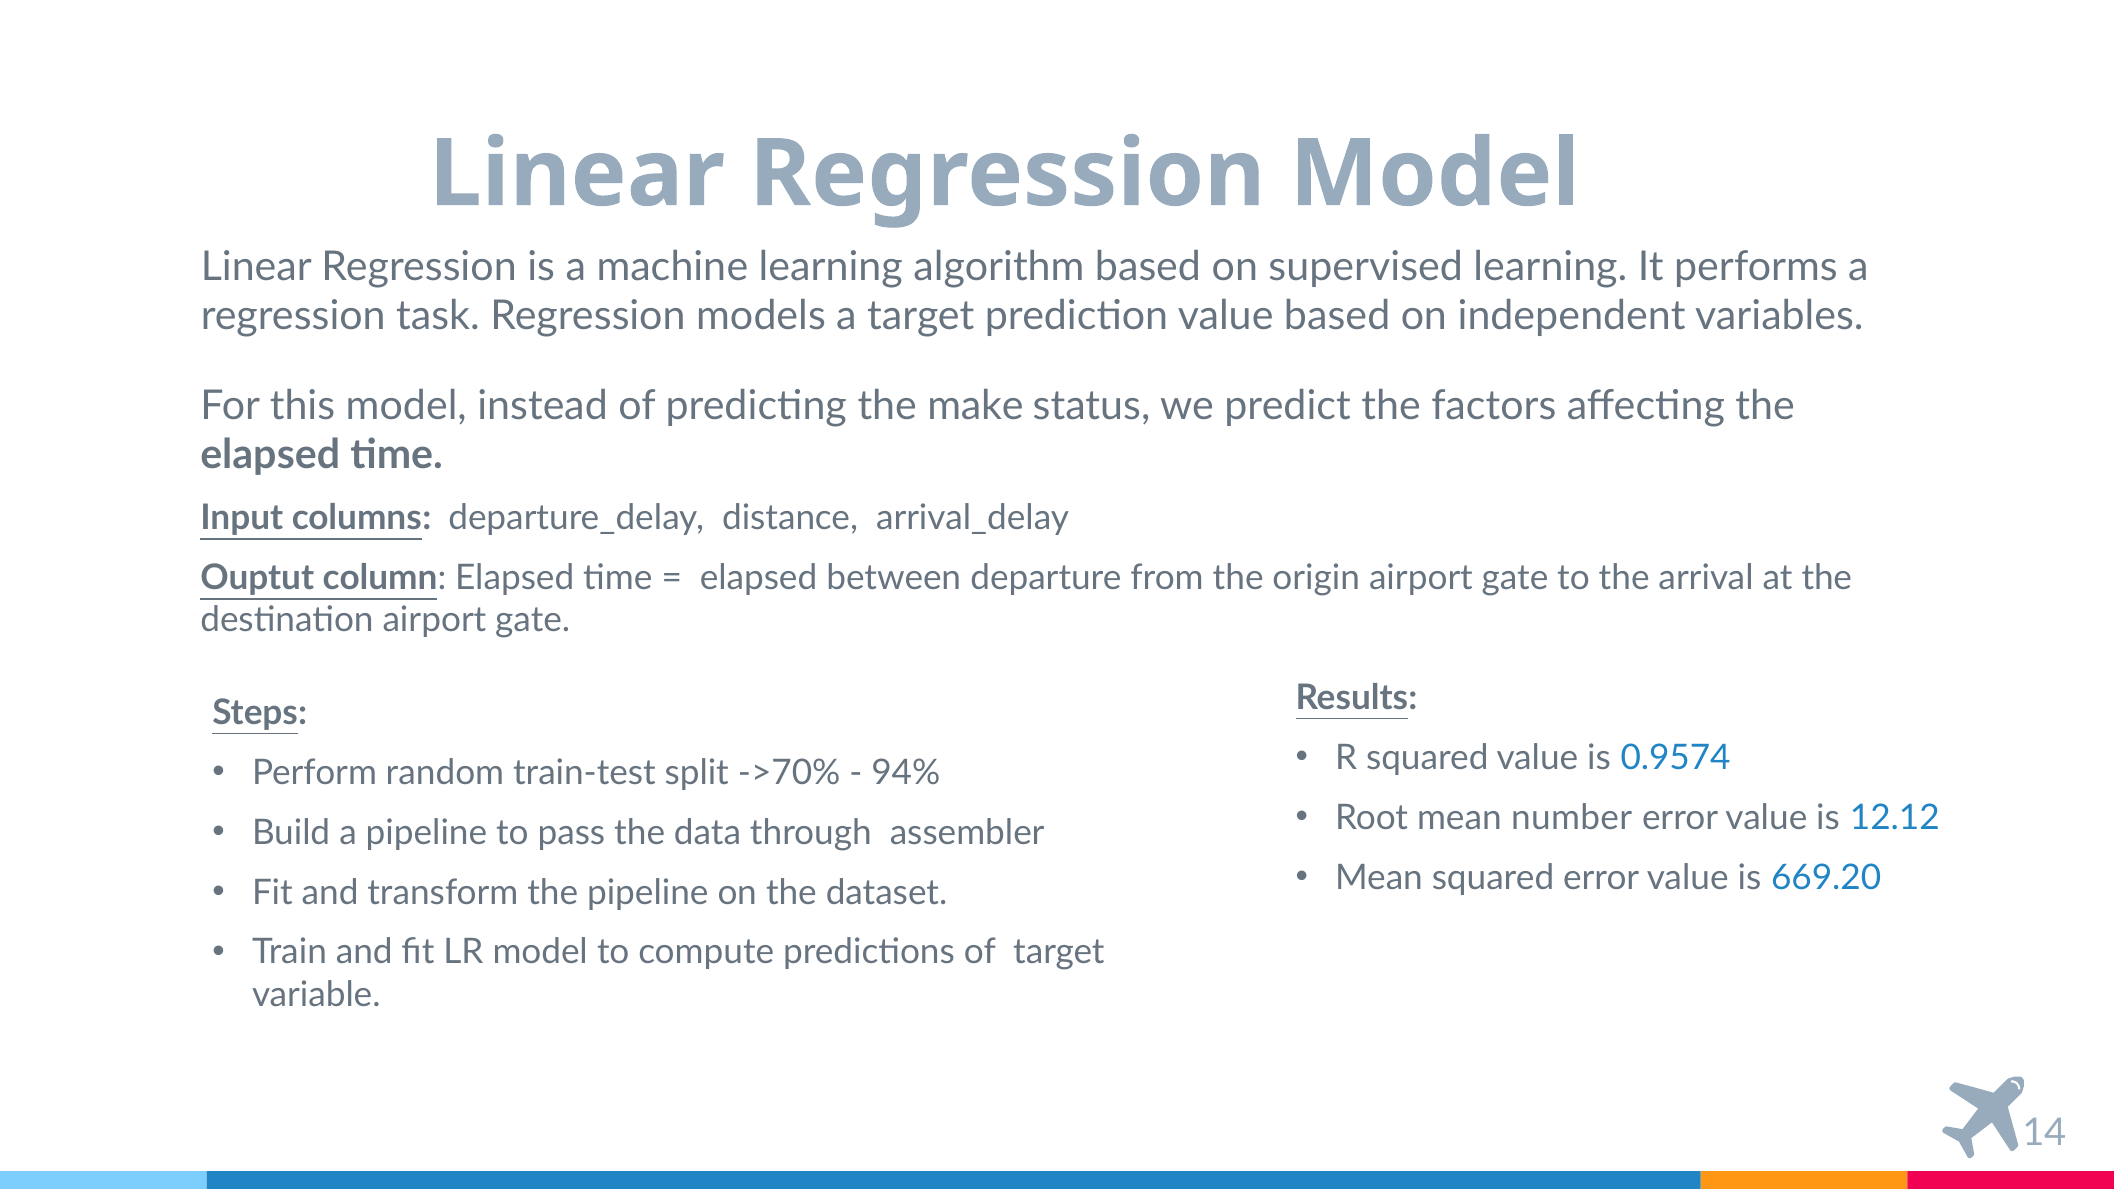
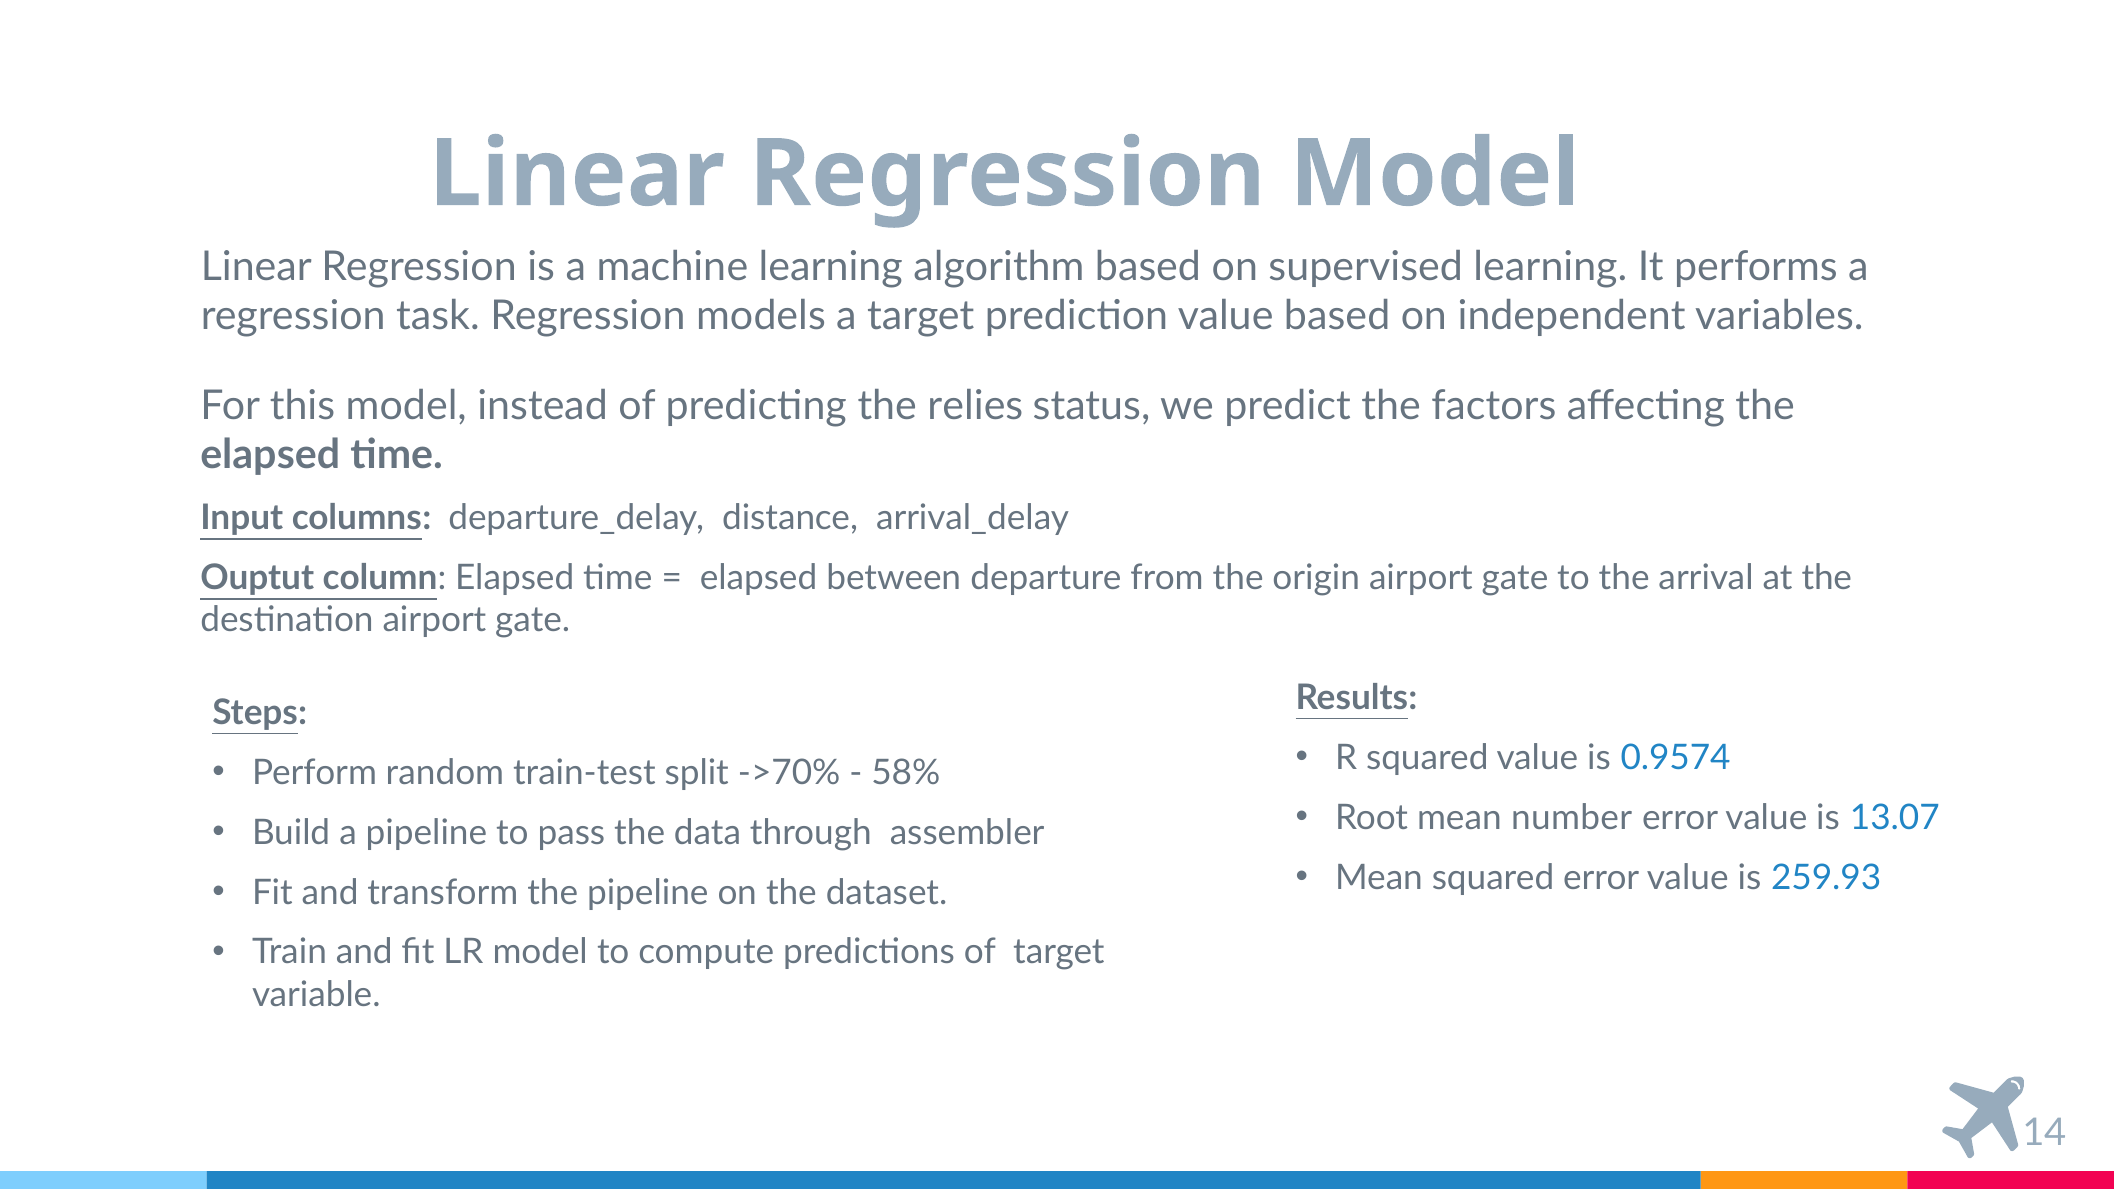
make: make -> relies (975, 406)
94%: 94% -> 58% (906, 773)
12.12: 12.12 -> 13.07 (1895, 818)
669.20: 669.20 -> 259.93 (1826, 878)
